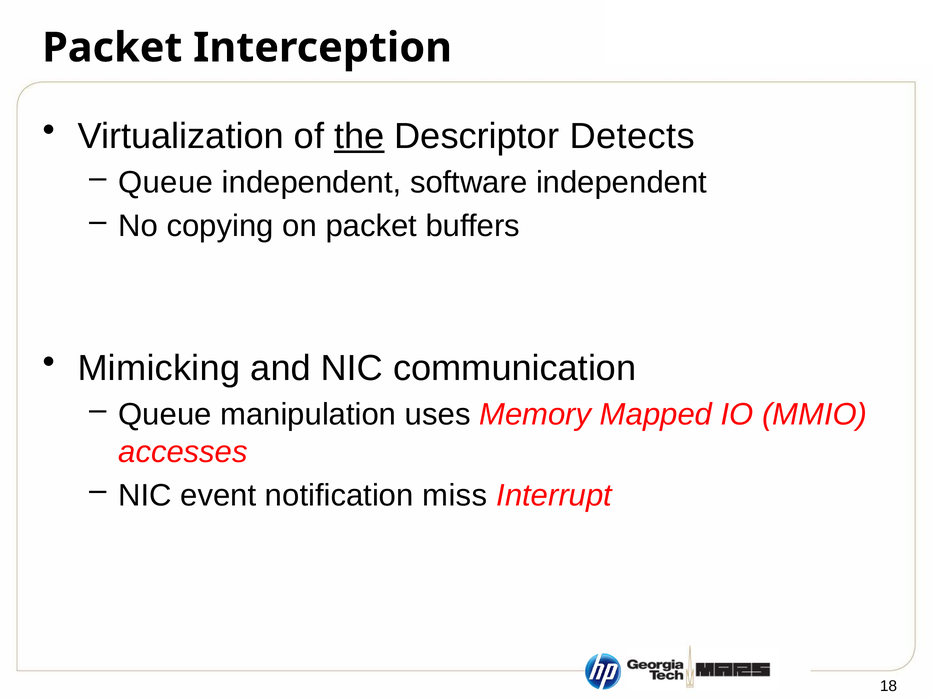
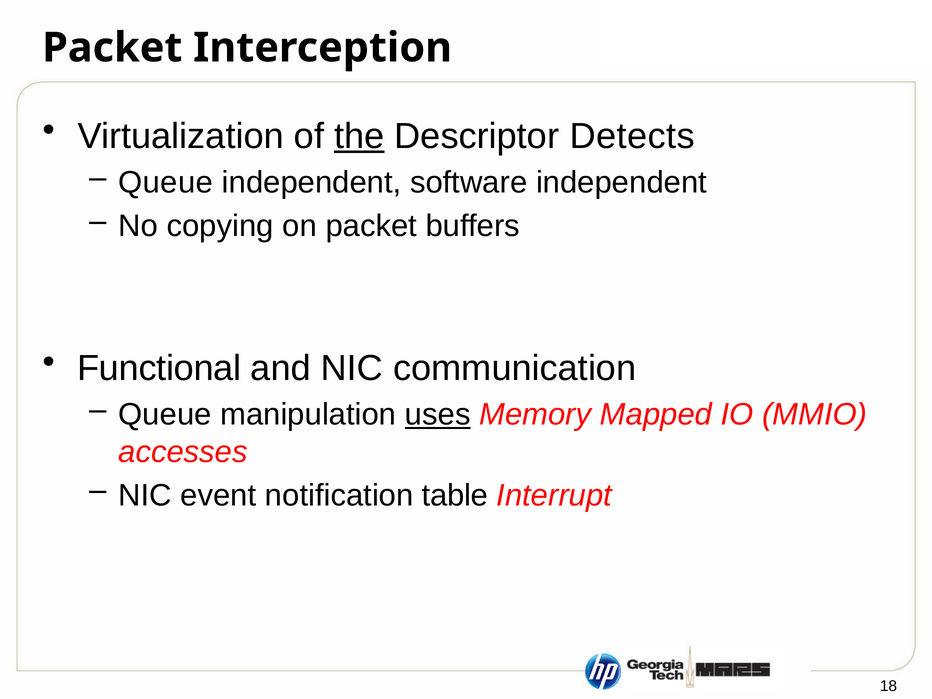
Mimicking: Mimicking -> Functional (159, 368)
uses underline: none -> present (438, 415)
miss: miss -> table (455, 495)
